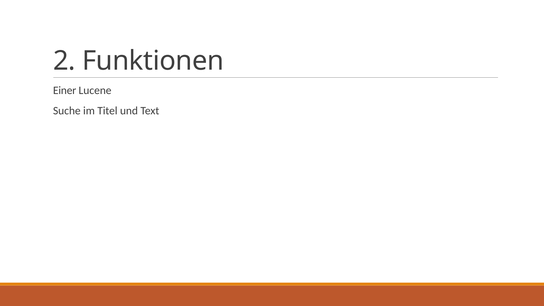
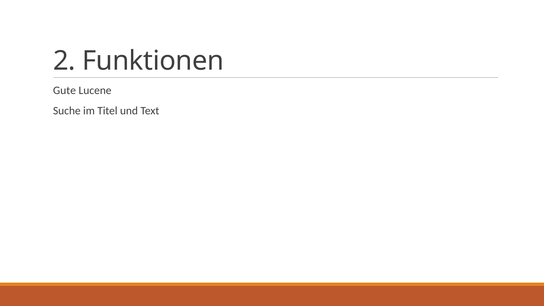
Einer: Einer -> Gute (65, 90)
